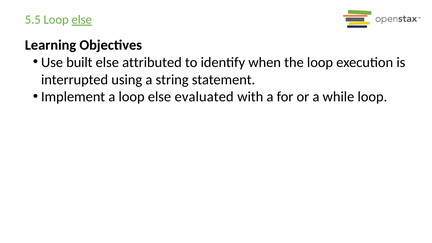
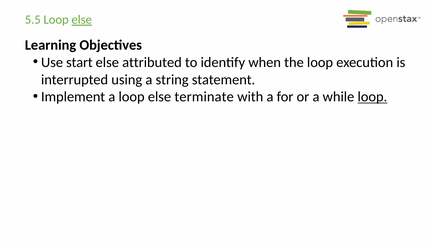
built: built -> start (79, 62)
evaluated: evaluated -> terminate (204, 97)
loop underline: none -> present (372, 97)
